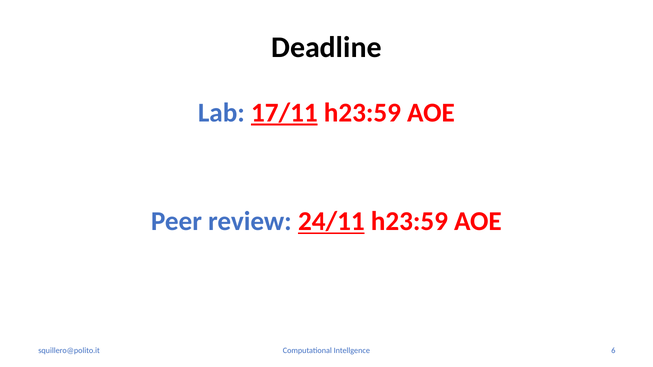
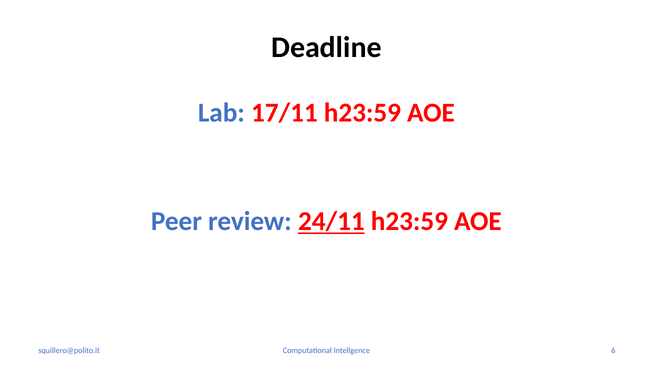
17/11 underline: present -> none (284, 113)
